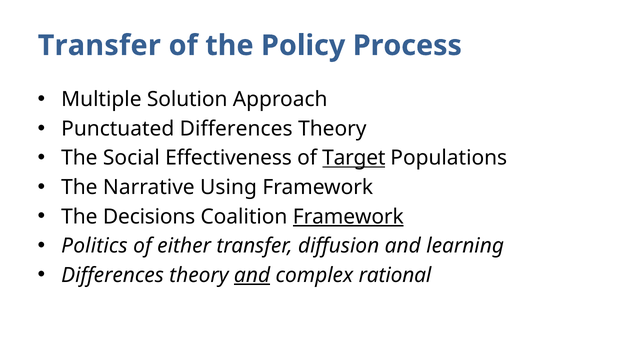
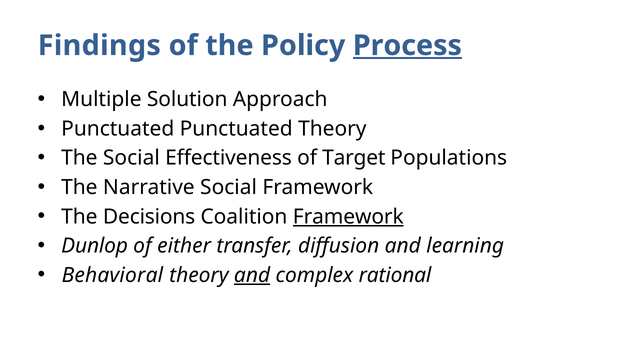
Transfer: Transfer -> Findings (99, 46)
Process underline: none -> present (407, 46)
Punctuated Differences: Differences -> Punctuated (236, 129)
Target underline: present -> none (354, 158)
Narrative Using: Using -> Social (229, 187)
Politics: Politics -> Dunlop (95, 246)
Differences: Differences -> Behavioral (112, 275)
